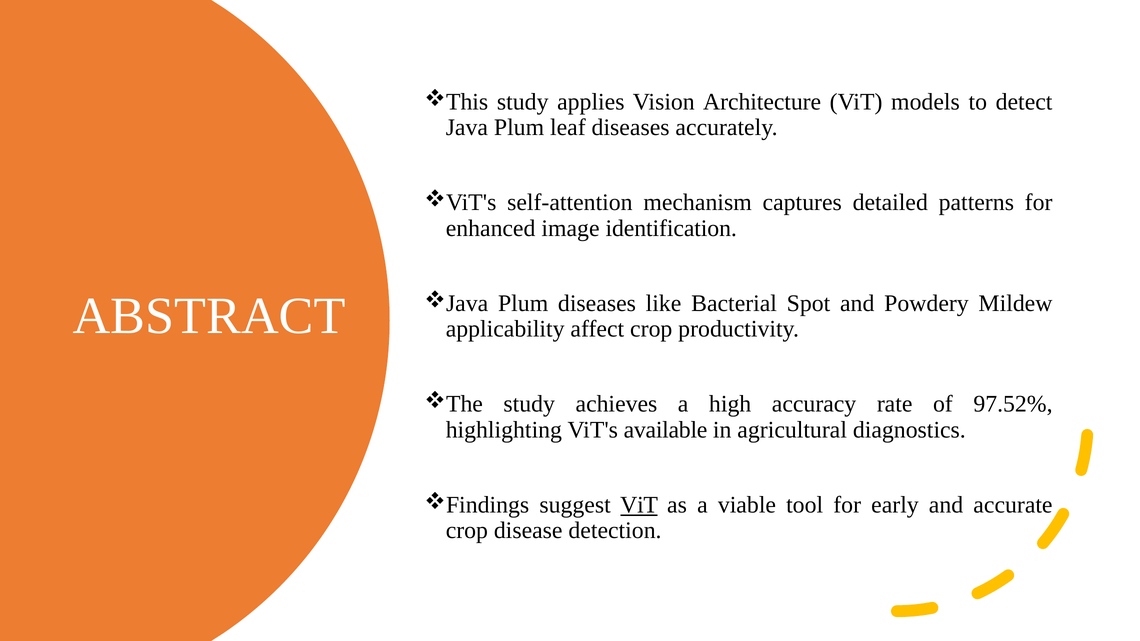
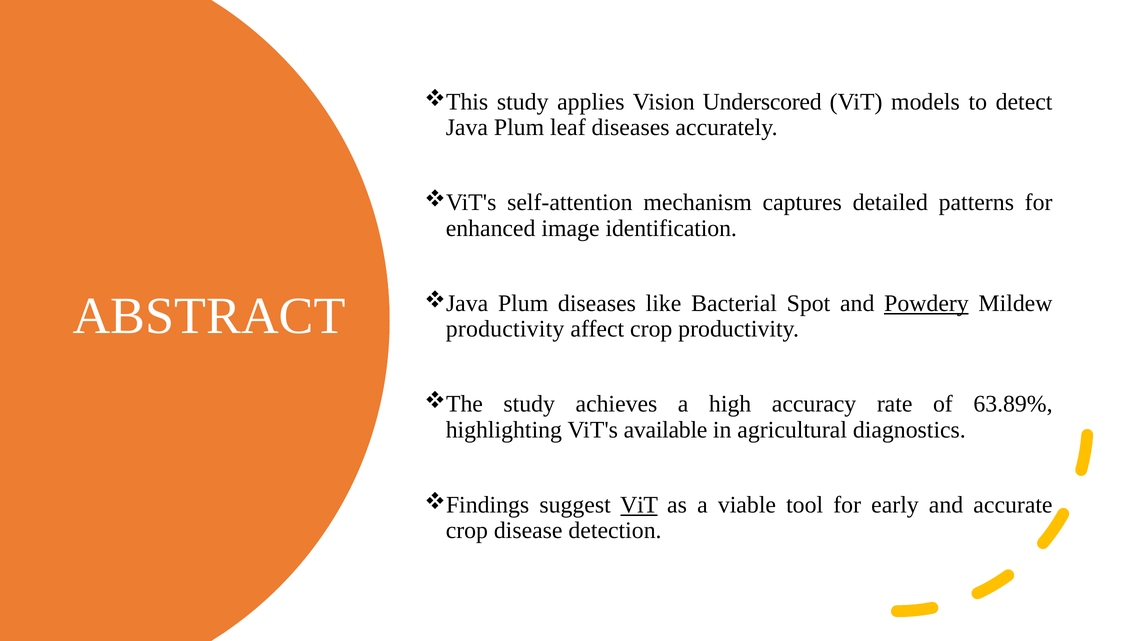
Architecture: Architecture -> Underscored (762, 102)
Powdery underline: none -> present (926, 303)
applicability: applicability -> productivity (505, 329)
97.52%: 97.52% -> 63.89% (1013, 404)
